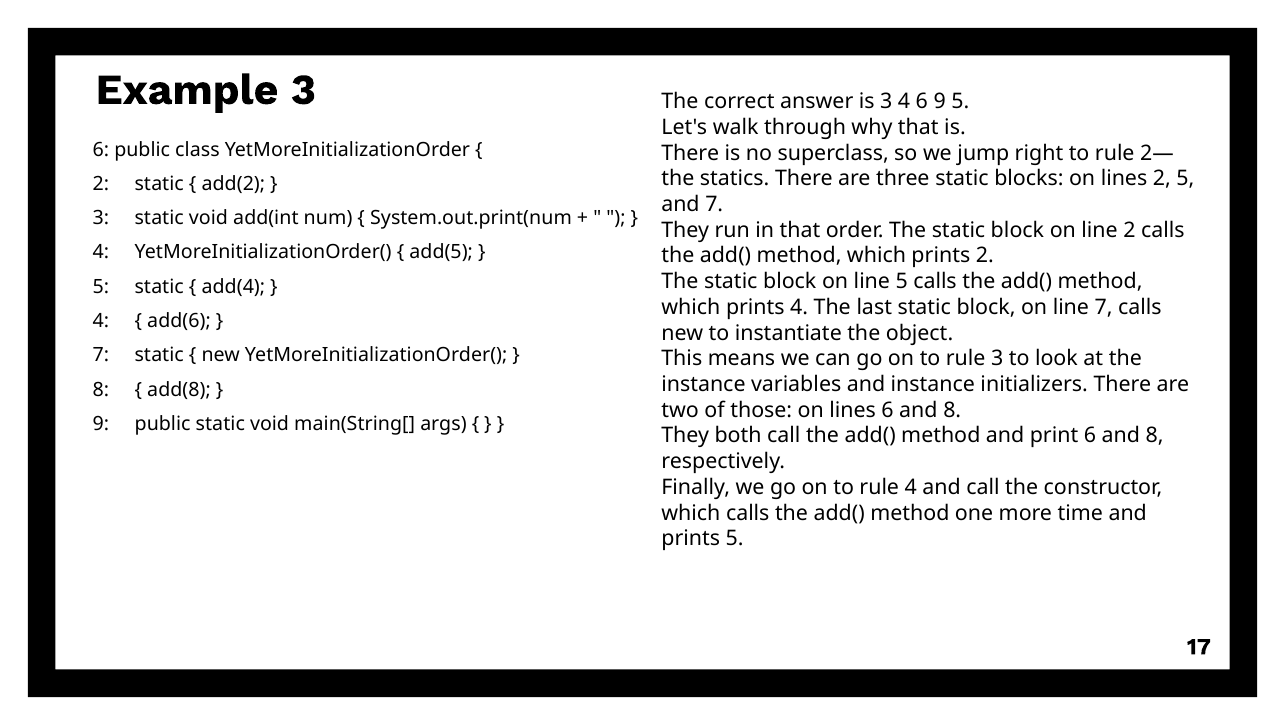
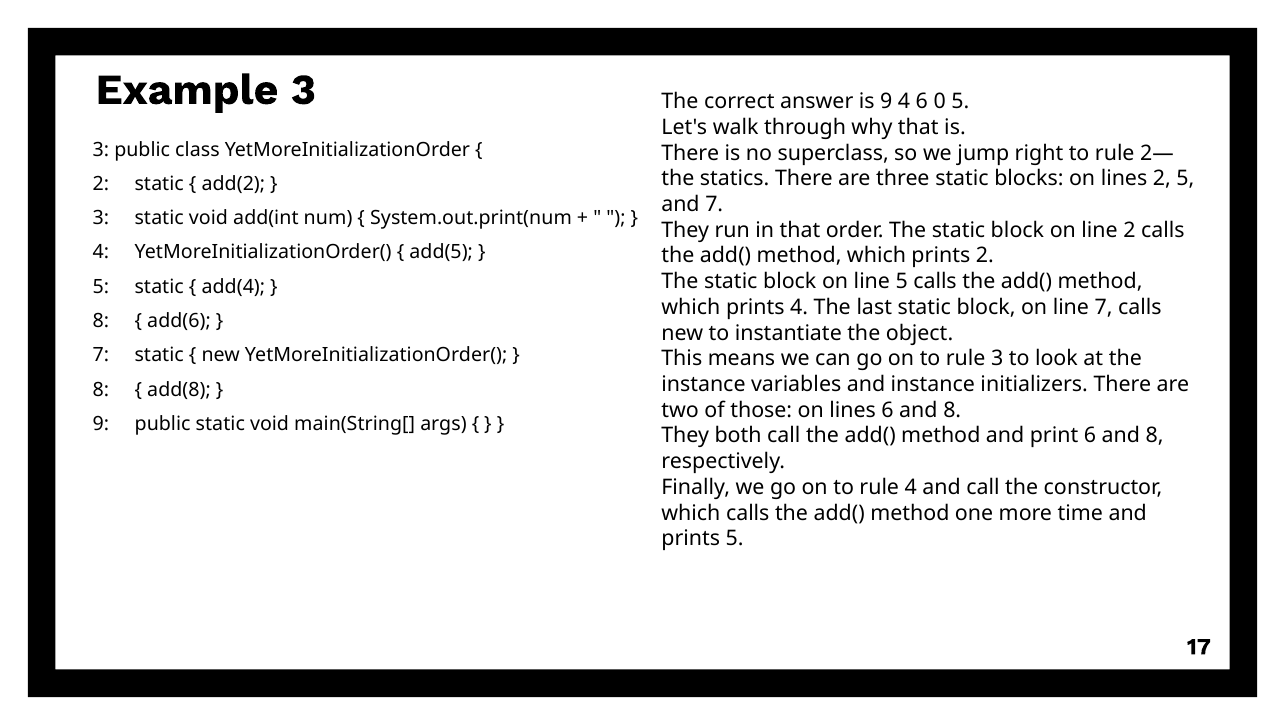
is 3: 3 -> 9 (886, 102)
6 9: 9 -> 0 (940, 102)
6: 6 -> 3 (101, 149)
4: 4 -> 8 (101, 321)
